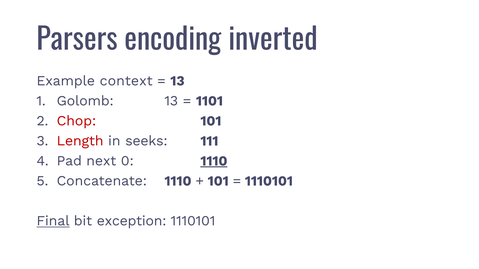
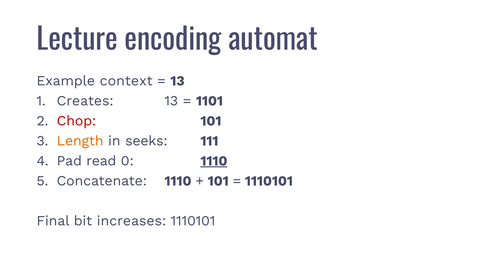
Parsers: Parsers -> Lecture (77, 40)
inverted: inverted -> automat (273, 40)
Golomb: Golomb -> Creates (85, 101)
Length colour: red -> orange (80, 141)
next: next -> read (101, 161)
Final underline: present -> none (53, 221)
exception: exception -> increases (131, 221)
